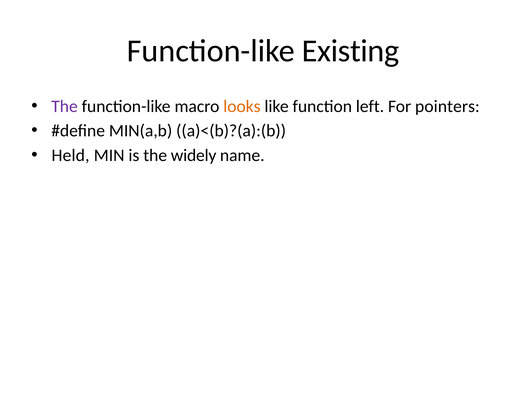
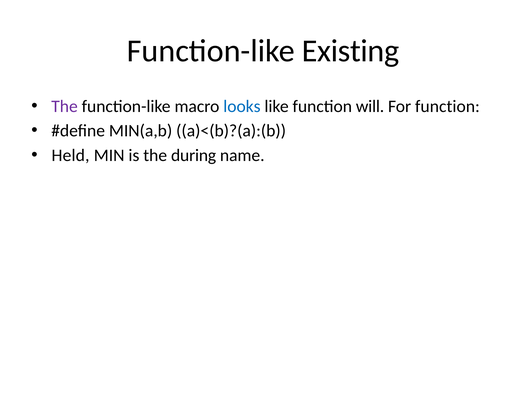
looks colour: orange -> blue (242, 106)
left: left -> will (370, 106)
For pointers: pointers -> function (447, 106)
widely: widely -> during (194, 156)
